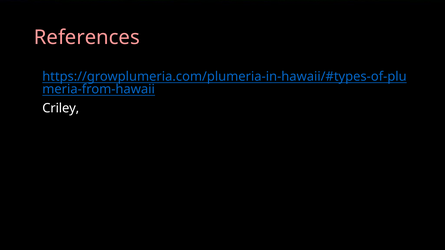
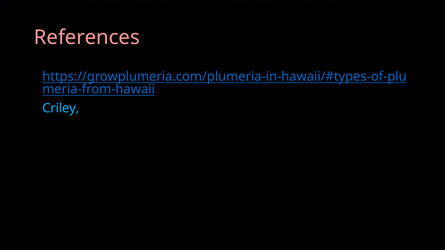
Criley colour: white -> light blue (61, 108)
